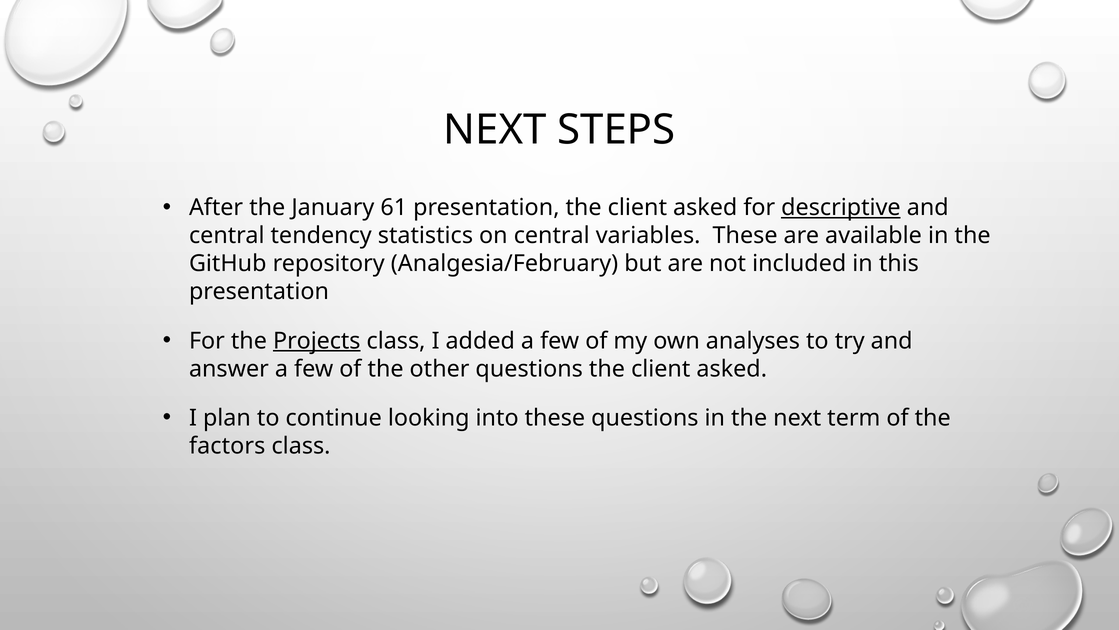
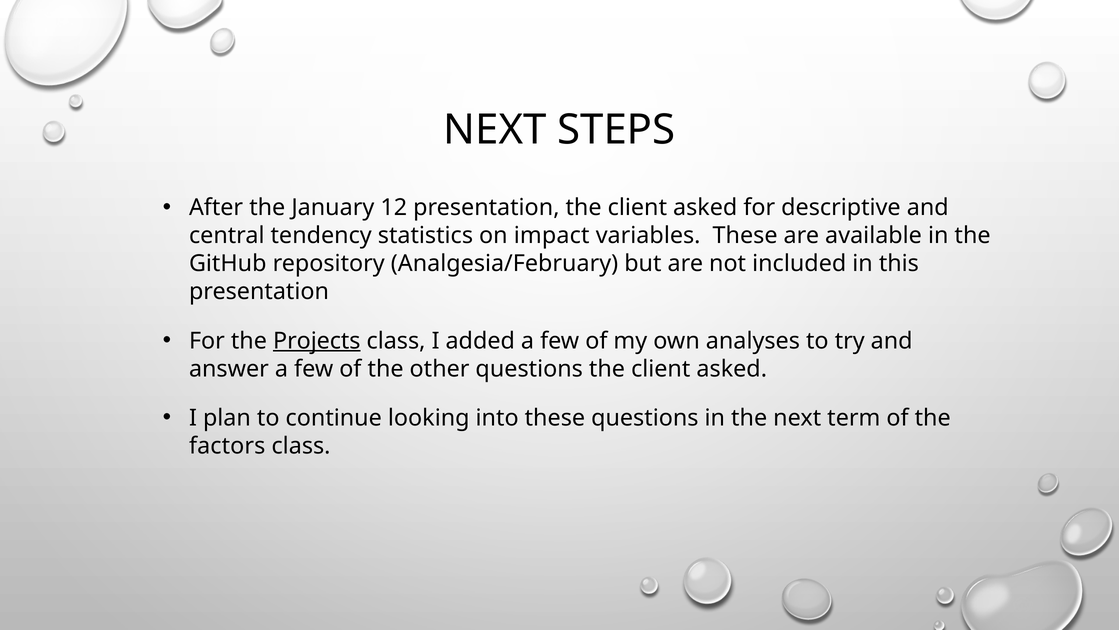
61: 61 -> 12 (394, 208)
descriptive underline: present -> none (841, 208)
on central: central -> impact (552, 236)
